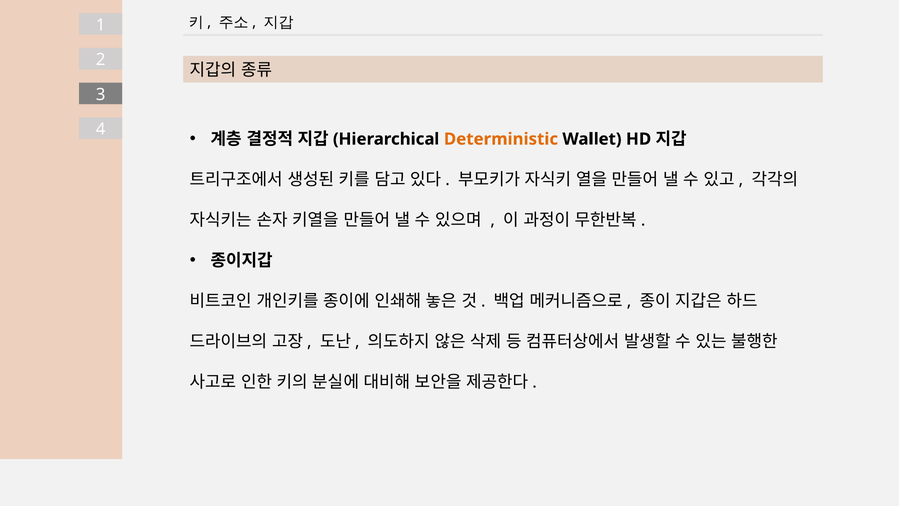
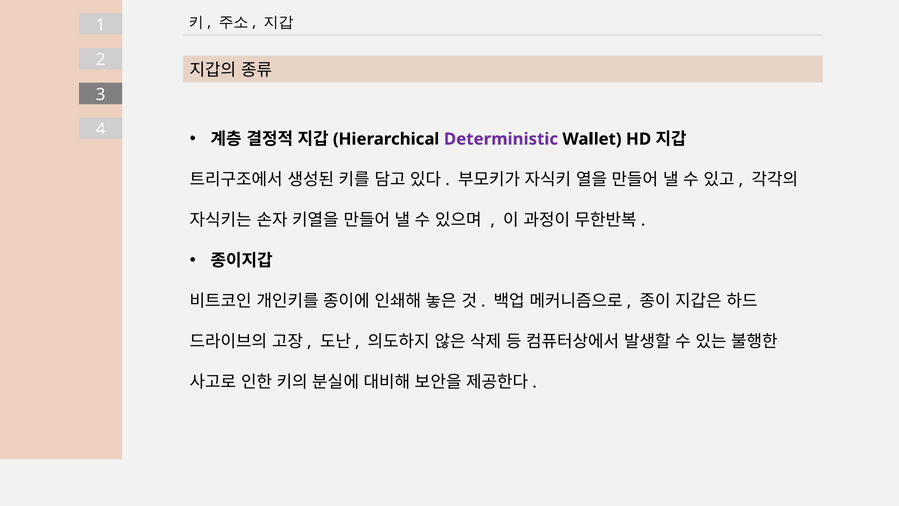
Deterministic colour: orange -> purple (501, 139)
